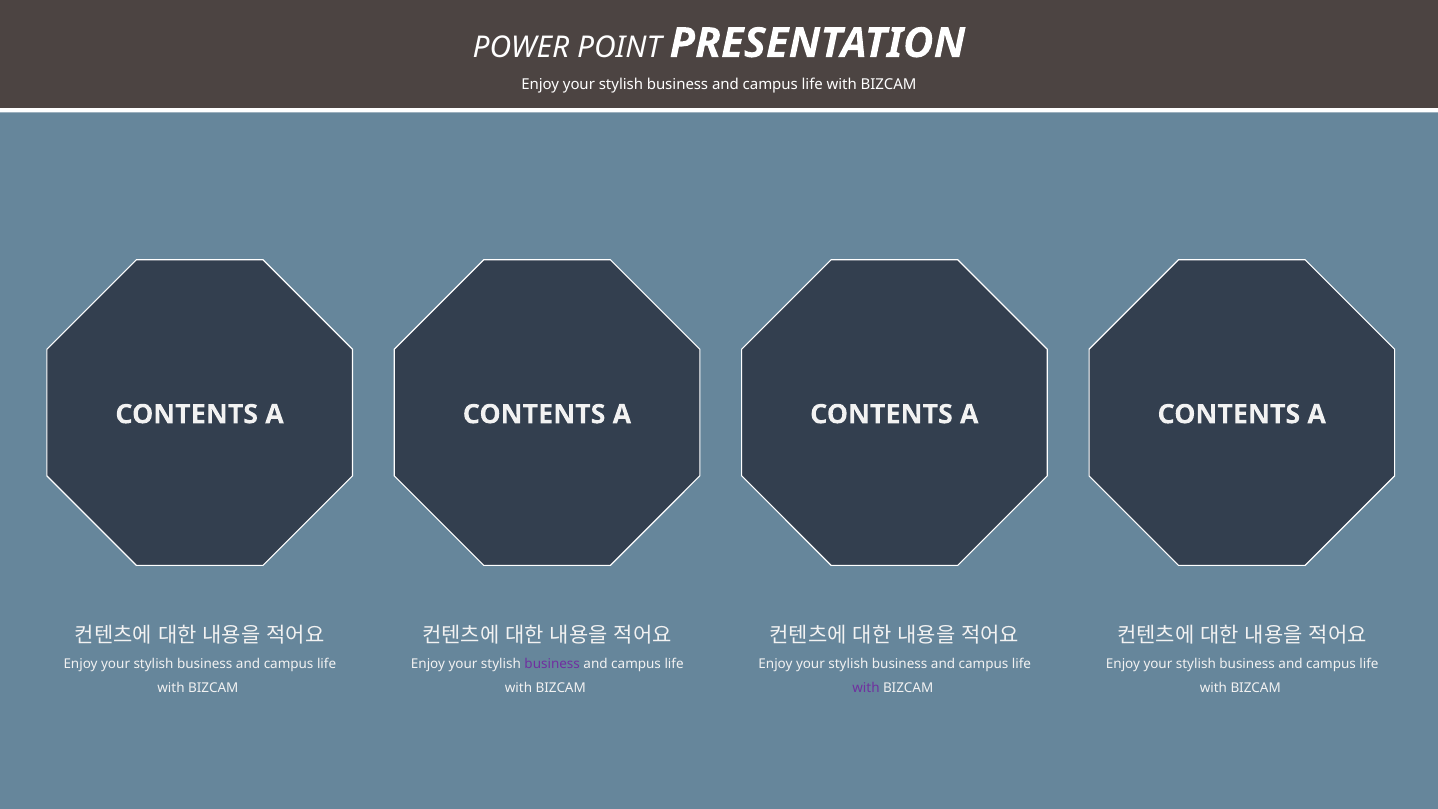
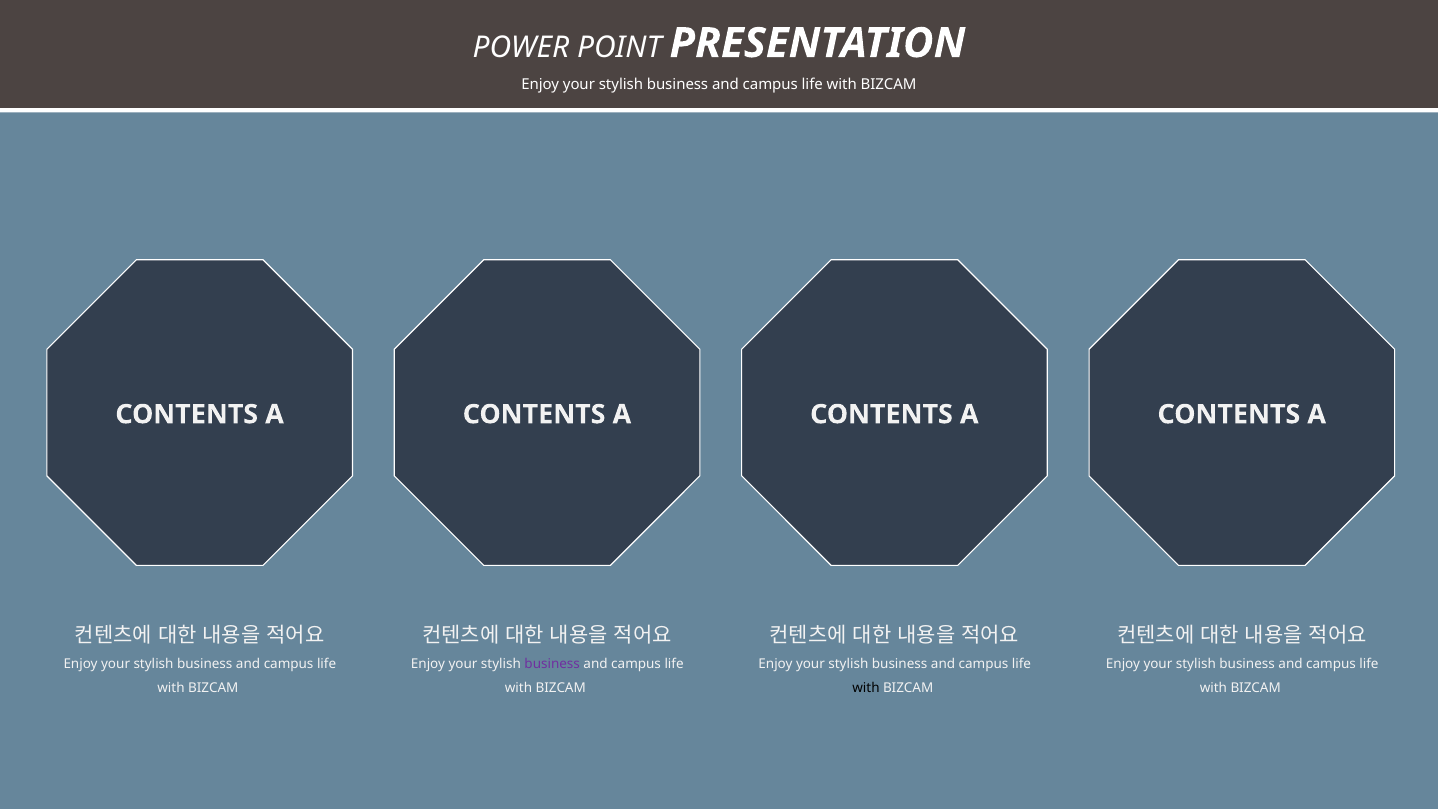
with colour: purple -> black (866, 688)
